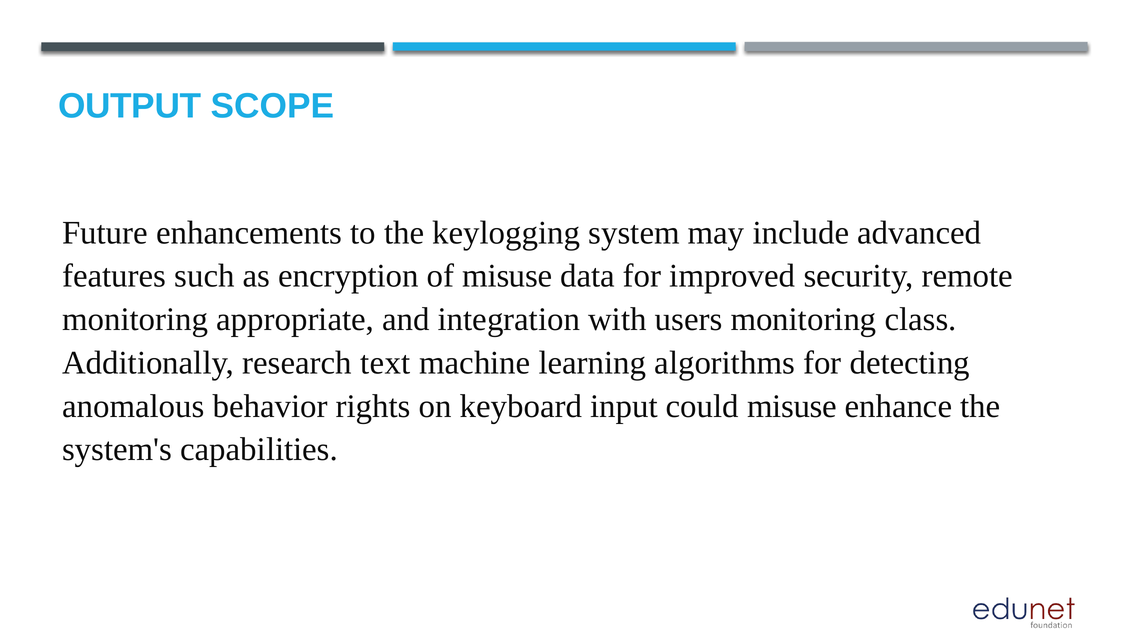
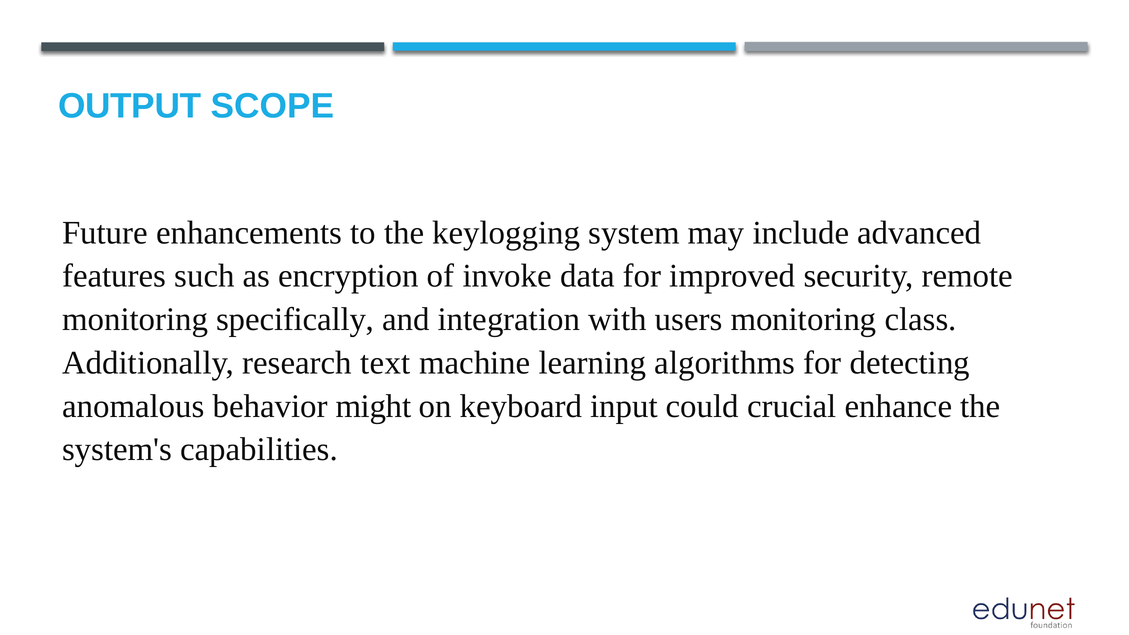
of misuse: misuse -> invoke (507, 276)
appropriate: appropriate -> specifically (295, 319)
rights: rights -> might (373, 406)
could misuse: misuse -> crucial (792, 406)
